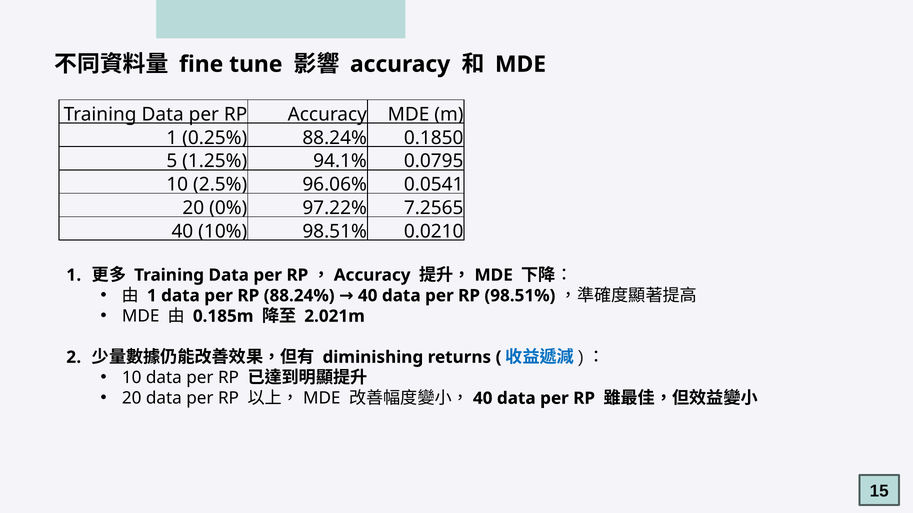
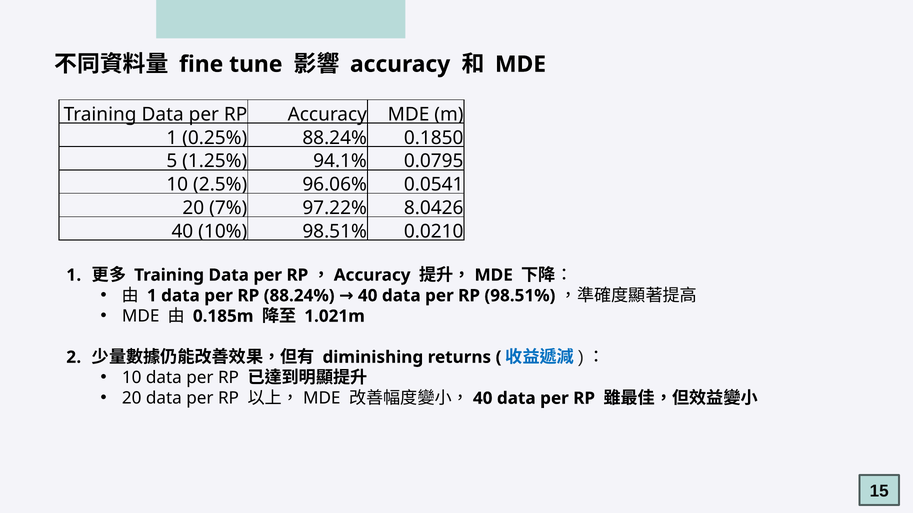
0%: 0% -> 7% (228, 208)
7.2565: 7.2565 -> 8.0426 (434, 208)
2.021m: 2.021m -> 1.021m (335, 316)
